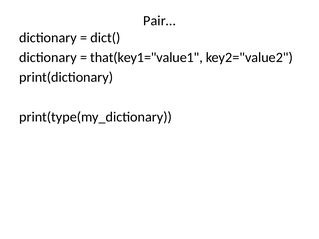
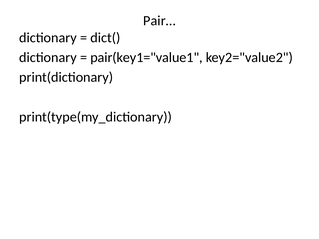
that(key1="value1: that(key1="value1 -> pair(key1="value1 (146, 58)
